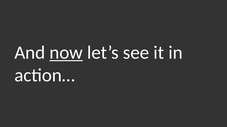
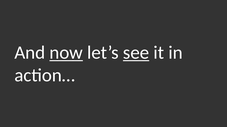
see underline: none -> present (136, 53)
